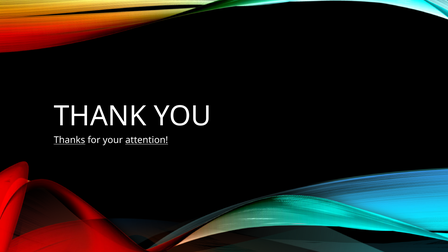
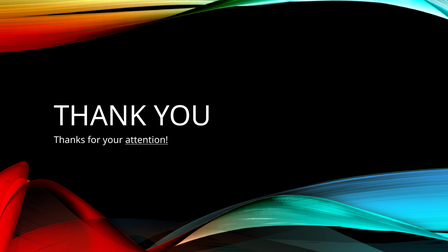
Thanks underline: present -> none (69, 140)
